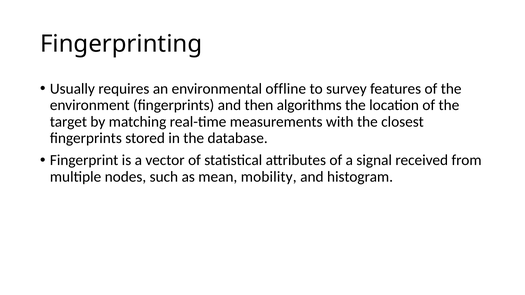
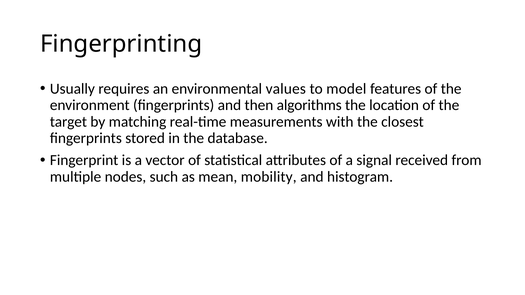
offline: offline -> values (286, 89)
survey: survey -> model (346, 89)
